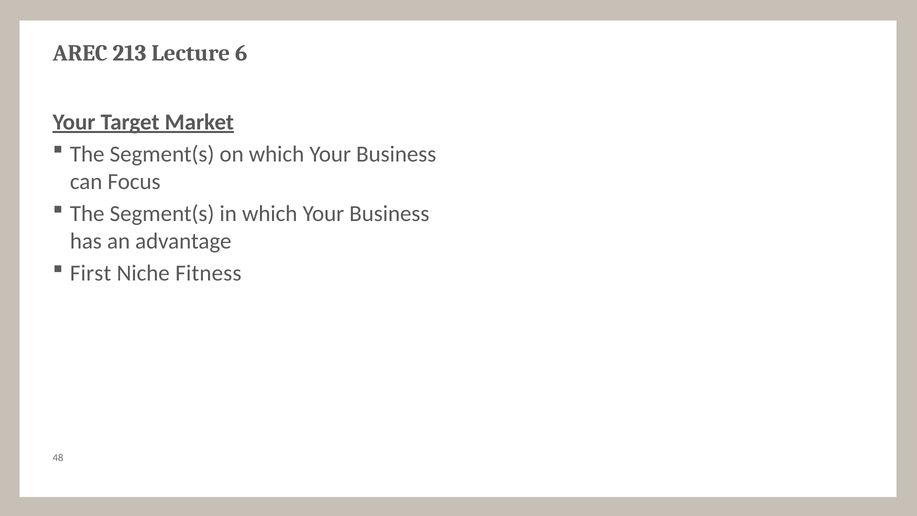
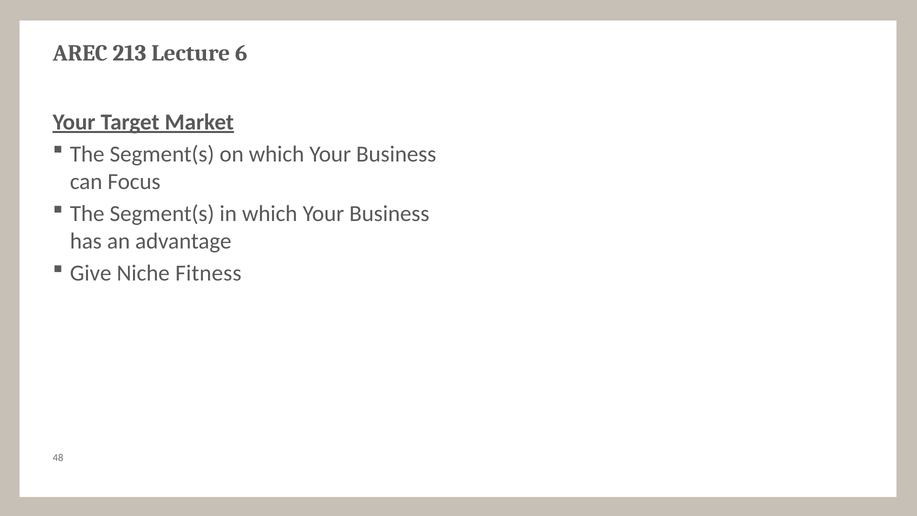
First: First -> Give (91, 273)
